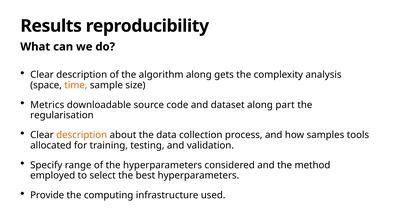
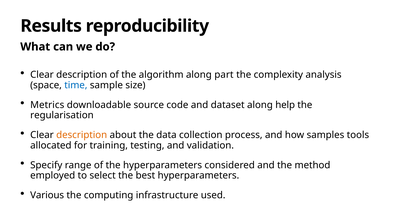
gets: gets -> part (224, 75)
time colour: orange -> blue (76, 85)
part: part -> help (285, 105)
Provide: Provide -> Various (47, 195)
